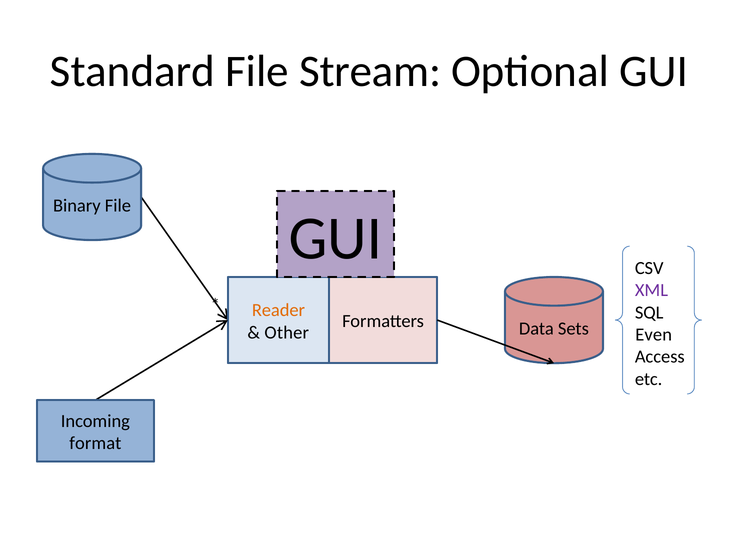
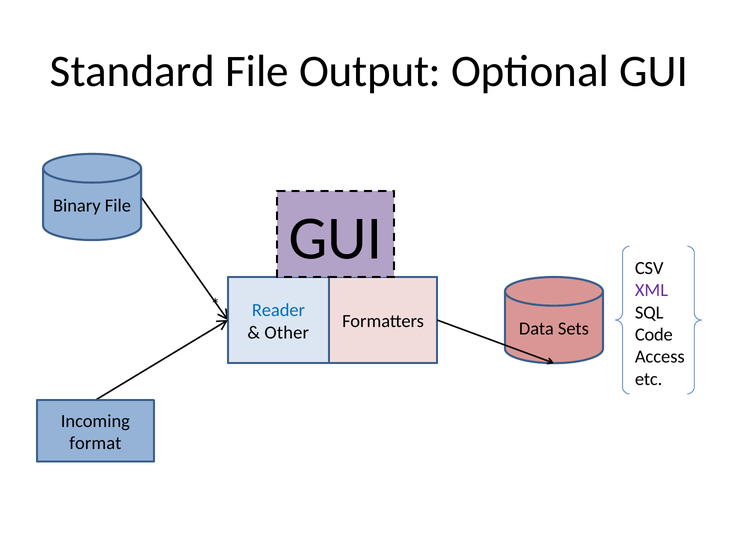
Stream: Stream -> Output (370, 72)
Reader colour: orange -> blue (278, 310)
Even: Even -> Code (654, 335)
